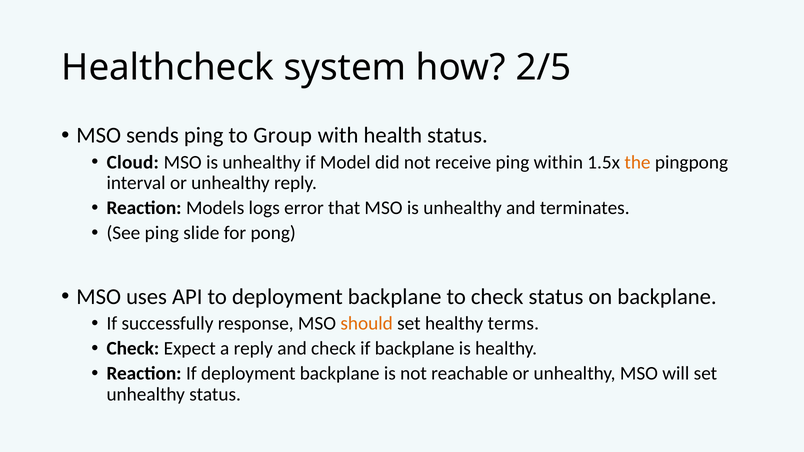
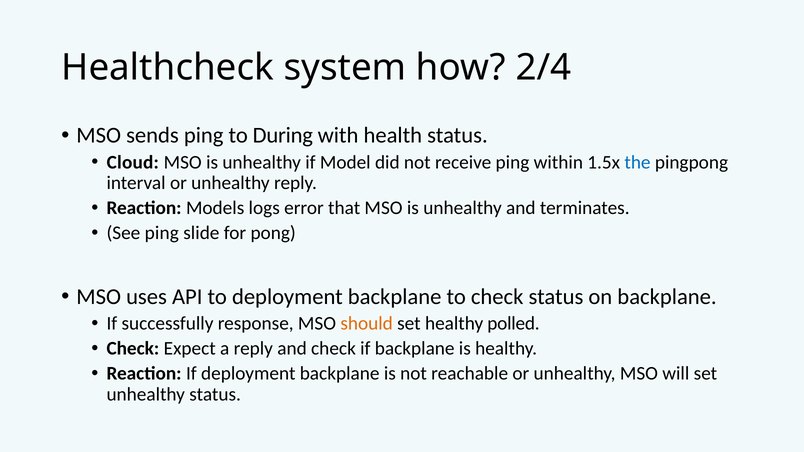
2/5: 2/5 -> 2/4 (543, 68)
Group: Group -> During (283, 135)
the colour: orange -> blue (638, 162)
terms: terms -> polled (514, 324)
